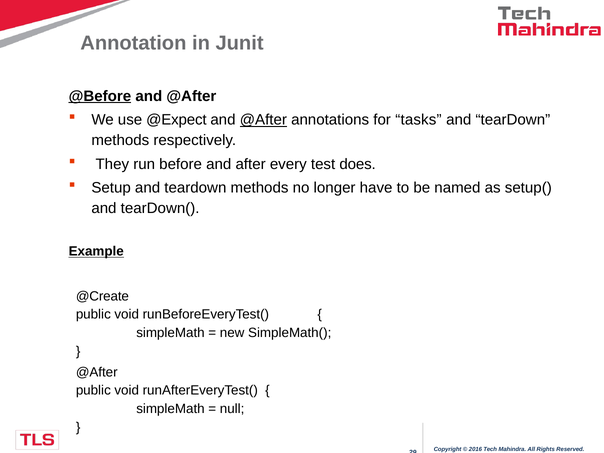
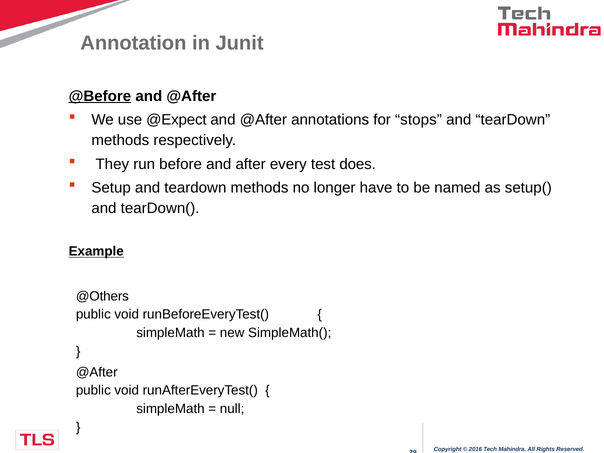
@After underline: present -> none (263, 120)
tasks: tasks -> stops (418, 120)
@Create: @Create -> @Others (102, 296)
